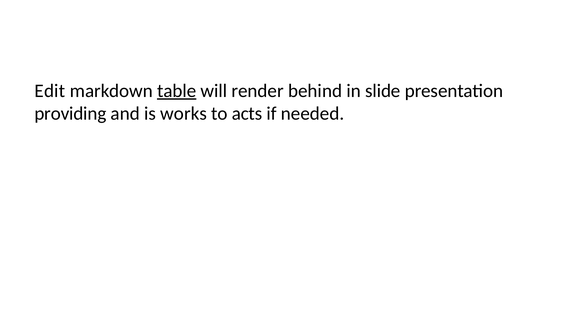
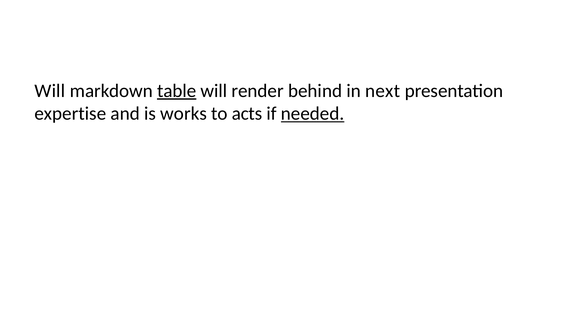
Edit: Edit -> Will (50, 91)
slide: slide -> next (383, 91)
providing: providing -> expertise (70, 114)
needed underline: none -> present (313, 114)
